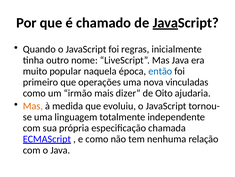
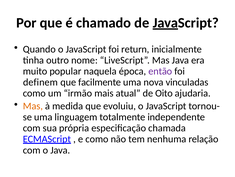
regras: regras -> return (135, 49)
então colour: blue -> purple (160, 71)
primeiro: primeiro -> definem (40, 82)
operações: operações -> facilmente (100, 82)
dizer: dizer -> atual (128, 93)
